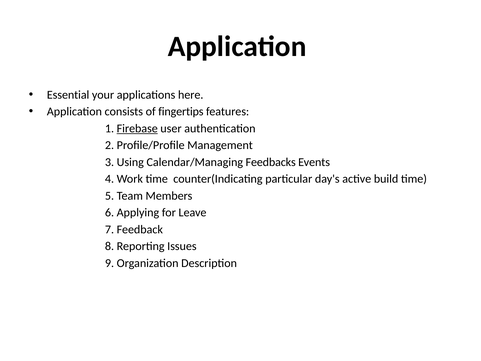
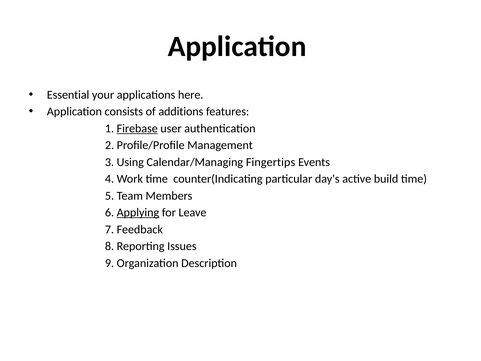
fingertips: fingertips -> additions (181, 111)
Feedbacks: Feedbacks -> Fingertips (271, 162)
Applying underline: none -> present (138, 212)
